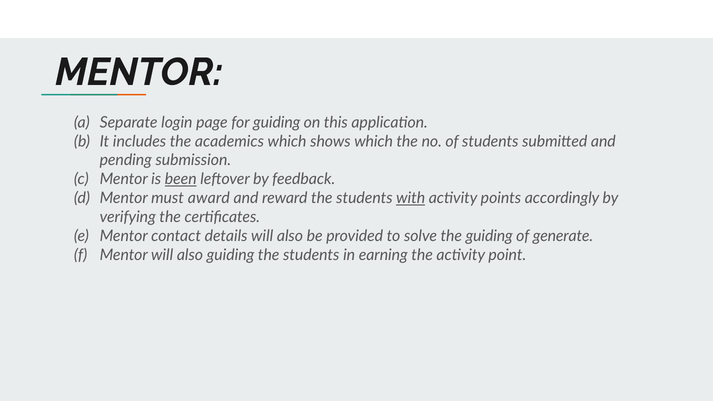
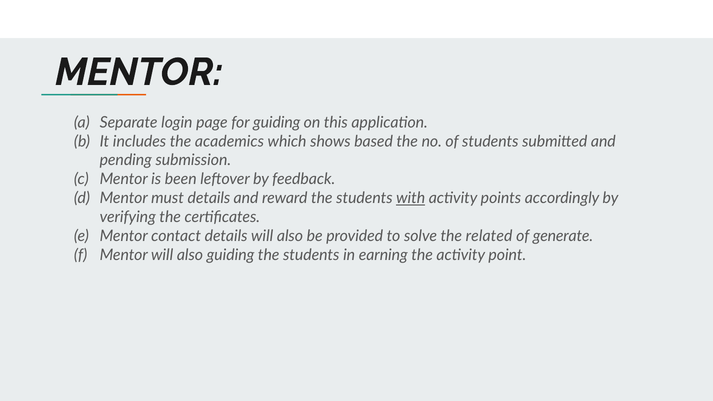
shows which: which -> based (374, 141)
been underline: present -> none (181, 179)
must award: award -> details (209, 198)
the guiding: guiding -> related (489, 236)
